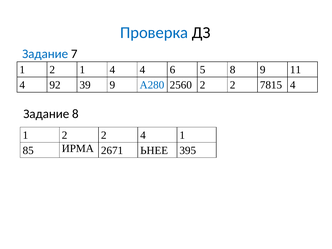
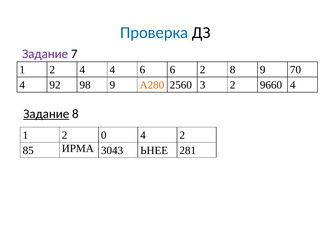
Задание colour: blue -> purple (45, 54)
2 1: 1 -> 4 (82, 70)
4 4: 4 -> 6 (142, 70)
6 5: 5 -> 2 (203, 70)
11: 11 -> 70 (296, 70)
39: 39 -> 98 (85, 85)
А280 colour: blue -> orange (152, 85)
2560 2: 2 -> 3 (203, 85)
7815: 7815 -> 9660 (271, 85)
Задание underline: none -> present (46, 114)
1 2 2: 2 -> 0 (104, 135)
4 1: 1 -> 2 (182, 135)
2671: 2671 -> 3043 (112, 150)
395: 395 -> 281 (188, 150)
